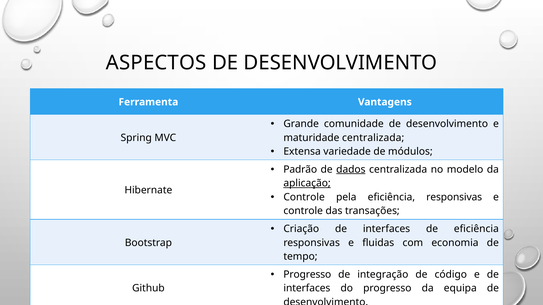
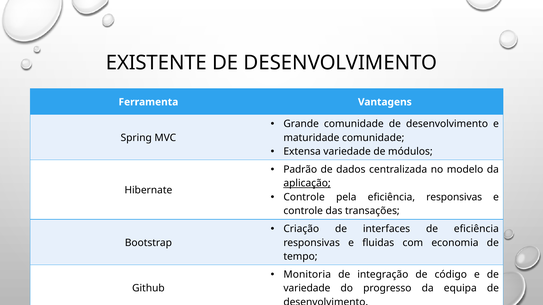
ASPECTOS: ASPECTOS -> EXISTENTE (156, 63)
maturidade centralizada: centralizada -> comunidade (373, 138)
dados underline: present -> none (351, 170)
Progresso: Progresso -> Monitoria (307, 275)
interfaces: interfaces -> variedade (307, 289)
